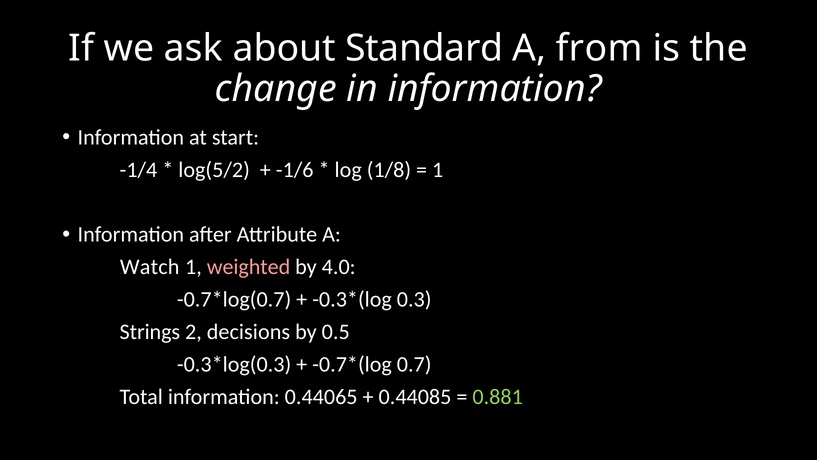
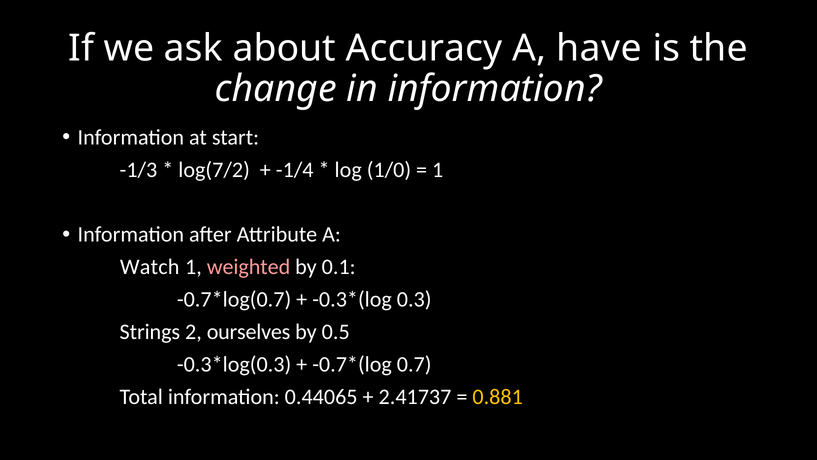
Standard: Standard -> Accuracy (424, 48)
from: from -> have (599, 48)
-1/4: -1/4 -> -1/3 (138, 170)
log(5/2: log(5/2 -> log(7/2 (214, 170)
-1/6: -1/6 -> -1/4 (295, 170)
1/8: 1/8 -> 1/0 (389, 170)
4.0: 4.0 -> 0.1 (339, 267)
decisions: decisions -> ourselves (249, 332)
0.44085: 0.44085 -> 2.41737 (415, 396)
0.881 colour: light green -> yellow (498, 396)
